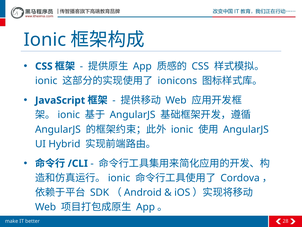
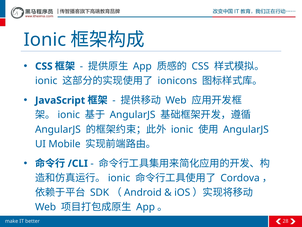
Hybrid: Hybrid -> Mobile (64, 144)
